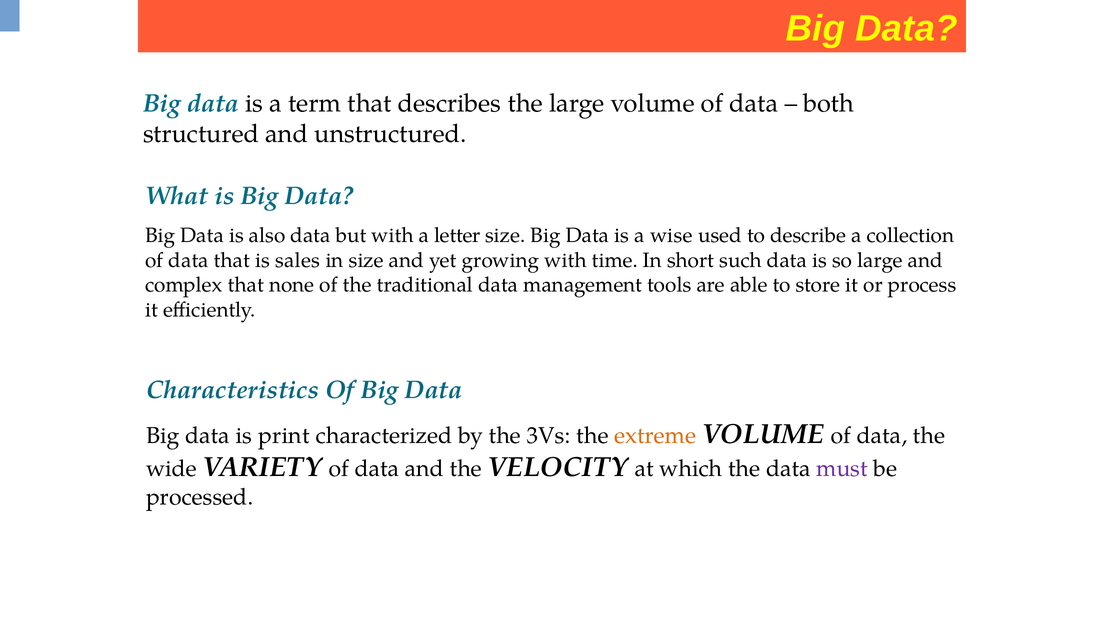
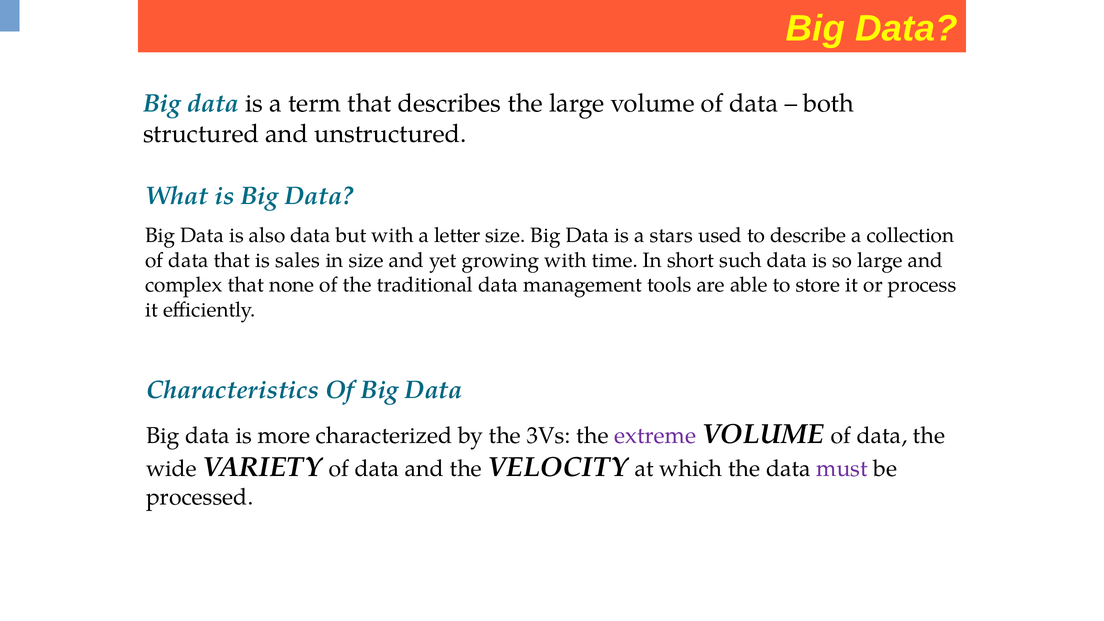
wise: wise -> stars (671, 235)
print: print -> more (284, 436)
extreme colour: orange -> purple (655, 436)
